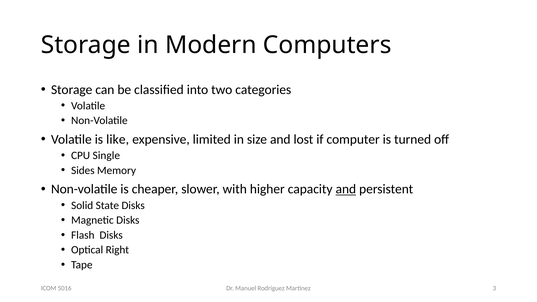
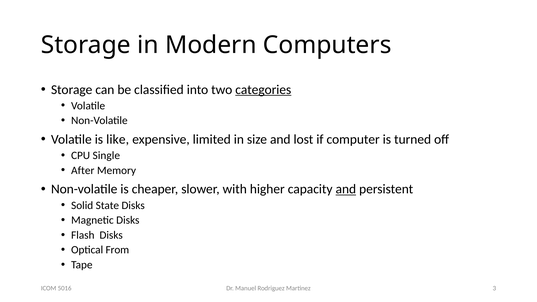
categories underline: none -> present (263, 90)
Sides: Sides -> After (83, 170)
Right: Right -> From (117, 250)
